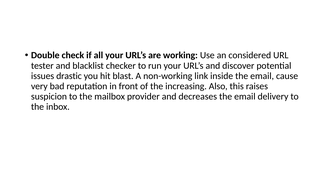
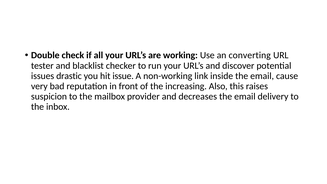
considered: considered -> converting (250, 55)
blast: blast -> issue (123, 76)
